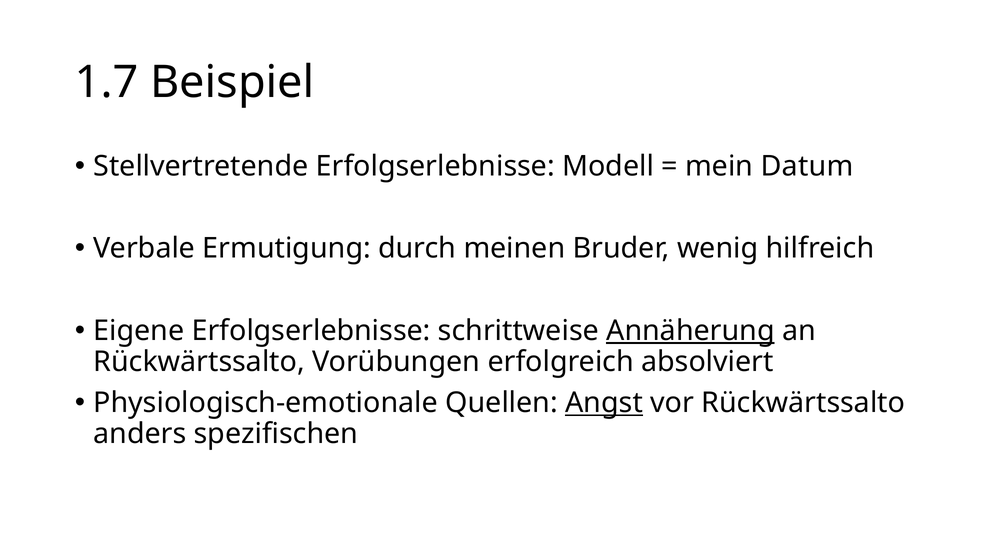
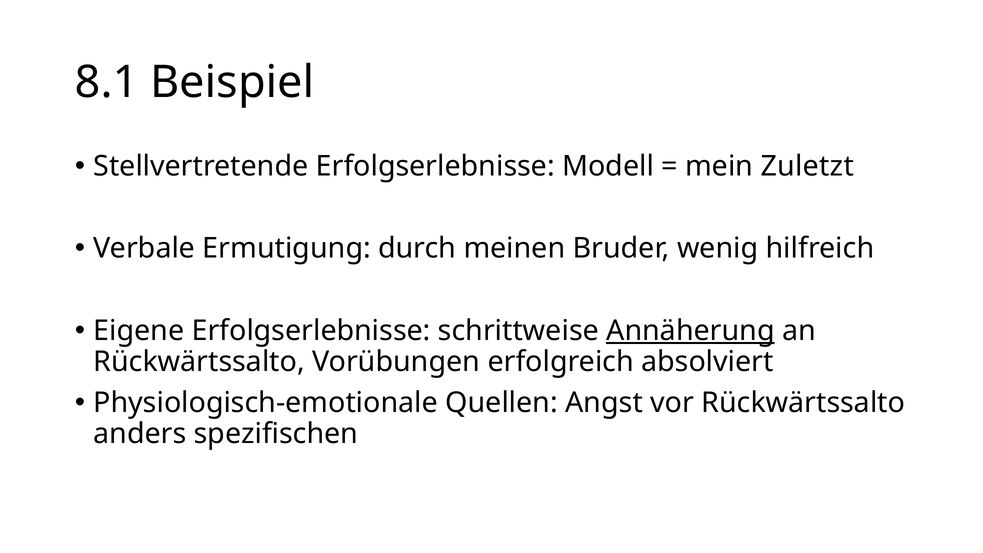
1.7: 1.7 -> 8.1 (107, 83)
Datum: Datum -> Zuletzt (807, 166)
Angst underline: present -> none (604, 403)
